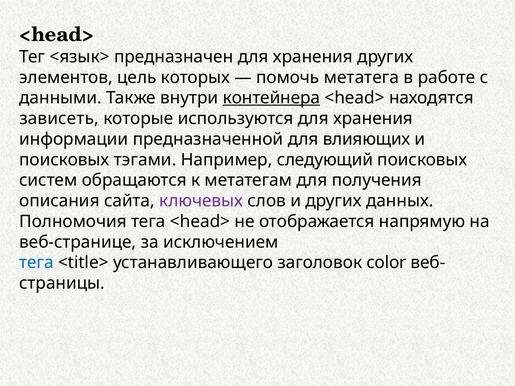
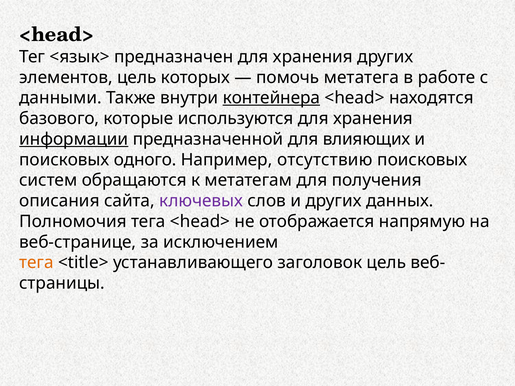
зависеть: зависеть -> базового (59, 119)
информации underline: none -> present (74, 139)
тэгами: тэгами -> одного (145, 160)
следующий: следующий -> отсутствию (325, 160)
тега colour: blue -> orange (36, 263)
заголовок color: color -> цель (386, 263)
